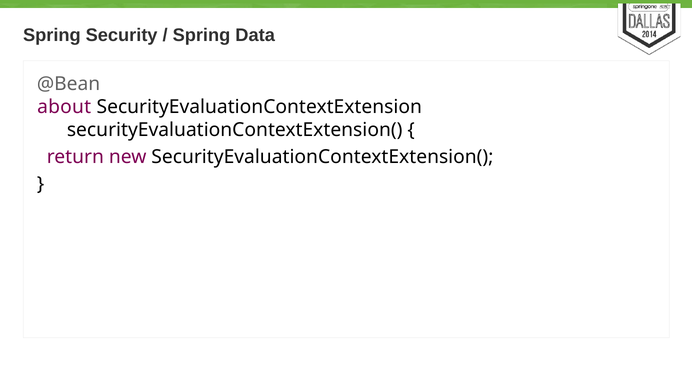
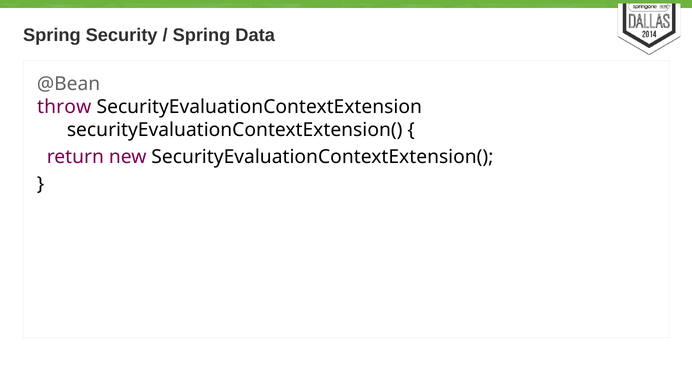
about: about -> throw (64, 107)
